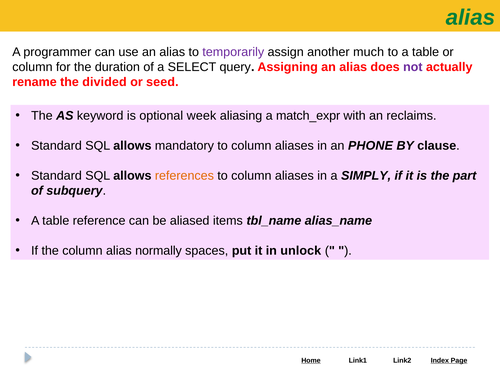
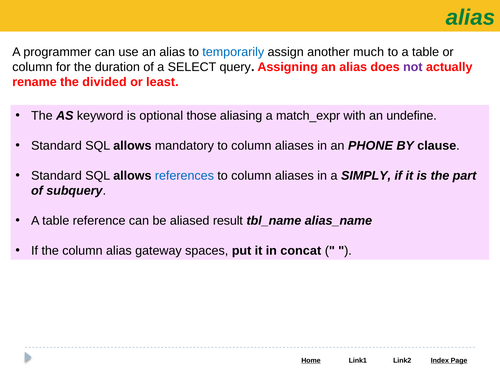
temporarily colour: purple -> blue (233, 52)
seed: seed -> least (162, 82)
week: week -> those (202, 116)
reclaims: reclaims -> undefine (412, 116)
references colour: orange -> blue (184, 176)
items: items -> result (228, 221)
normally: normally -> gateway (158, 251)
unlock: unlock -> concat (301, 251)
